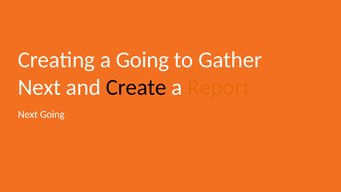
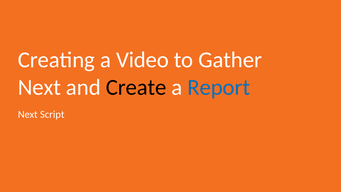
a Going: Going -> Video (142, 60)
Report colour: orange -> blue (219, 87)
Next Going: Going -> Script (52, 114)
